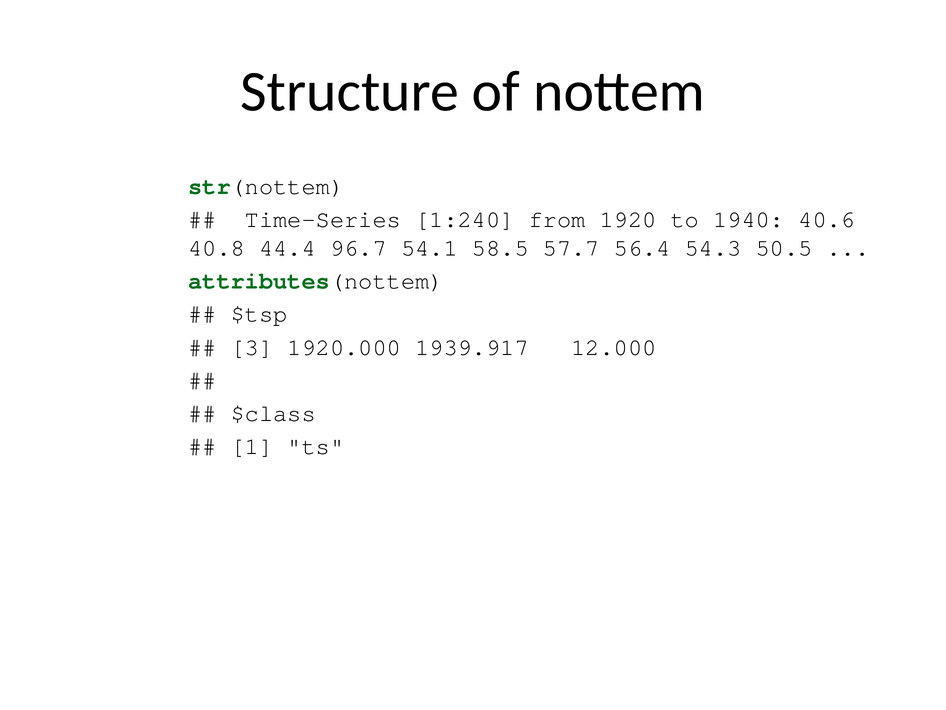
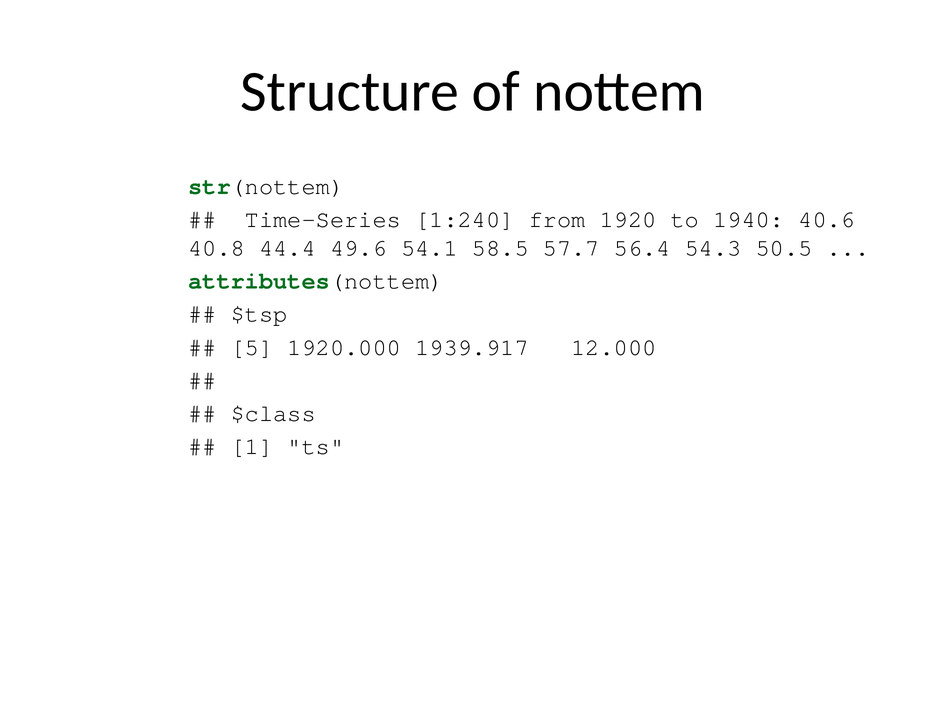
96.7: 96.7 -> 49.6 (358, 248)
3: 3 -> 5 (252, 347)
